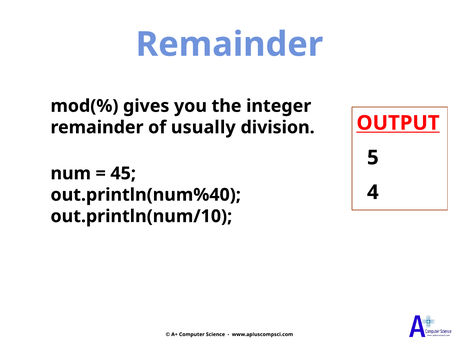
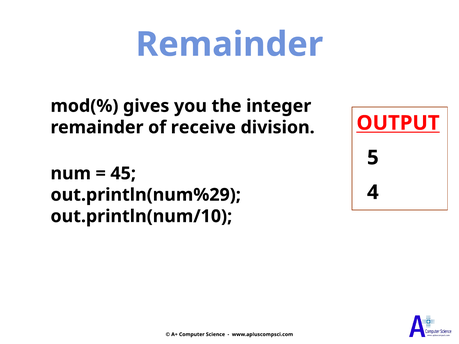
usually: usually -> receive (203, 127)
out.println(num%40: out.println(num%40 -> out.println(num%29 (146, 195)
